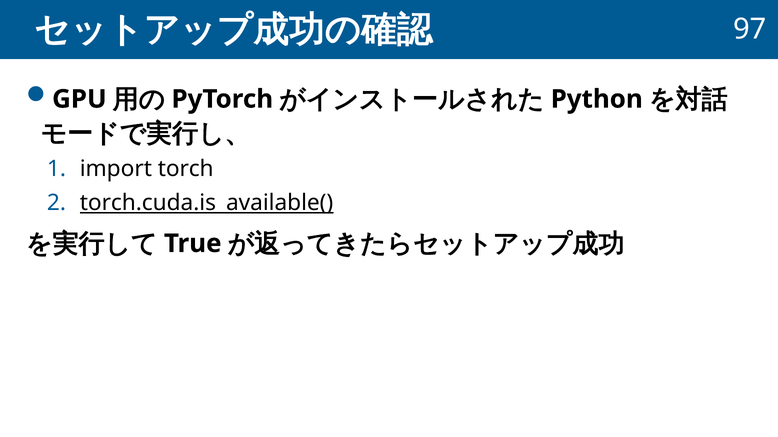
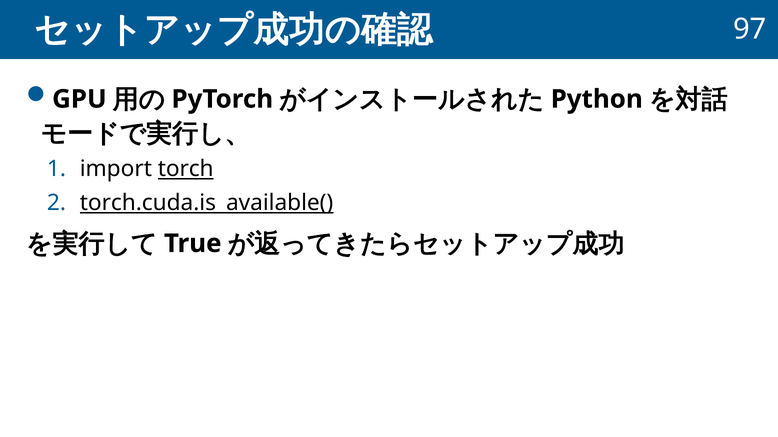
torch underline: none -> present (186, 169)
